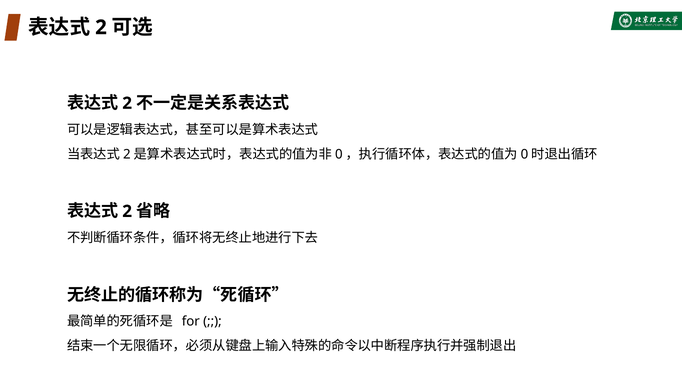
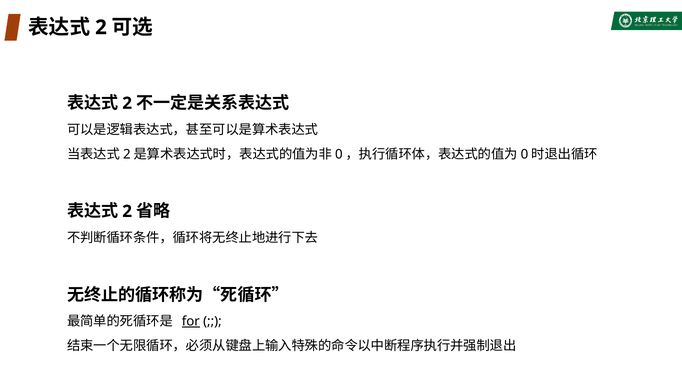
for underline: none -> present (191, 322)
